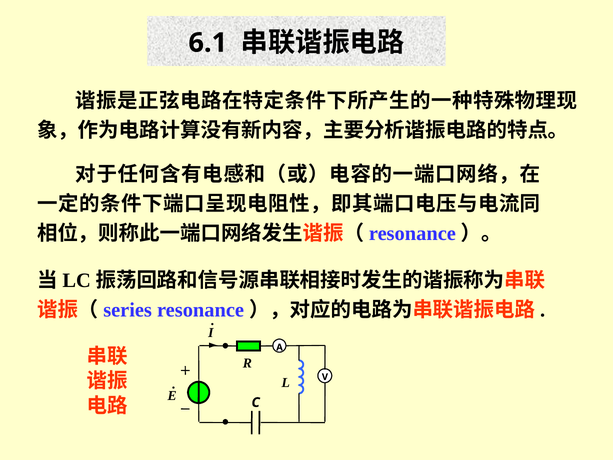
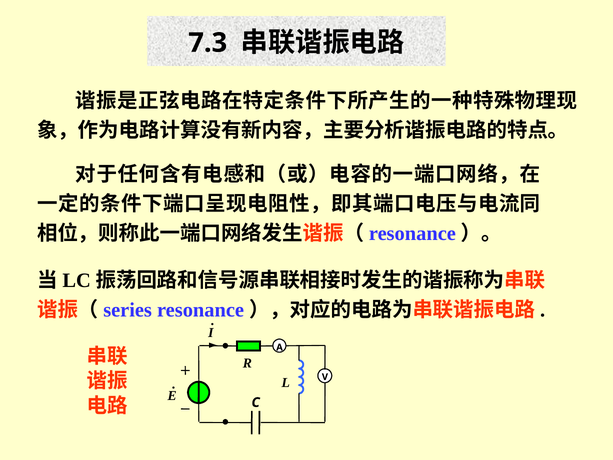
6.1: 6.1 -> 7.3 (208, 43)
